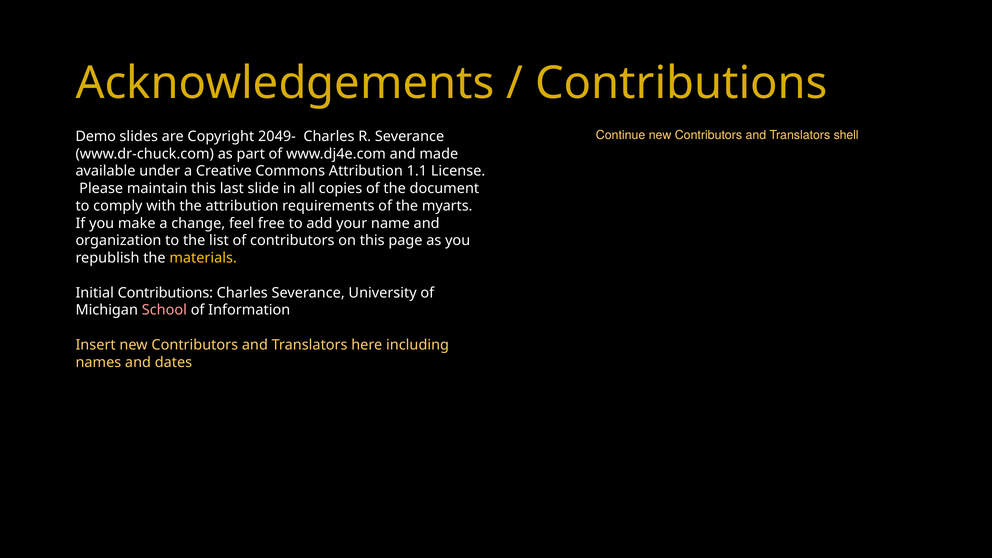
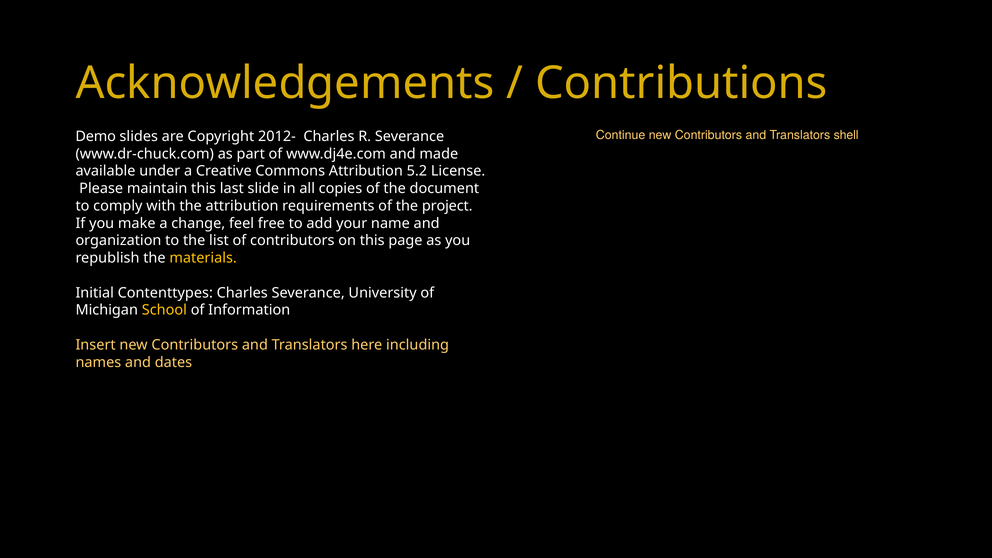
2049-: 2049- -> 2012- (277, 136)
1.1: 1.1 -> 5.2 (417, 171)
myarts: myarts -> project (447, 206)
Initial Contributions: Contributions -> Contenttypes (165, 293)
School colour: pink -> yellow (164, 310)
